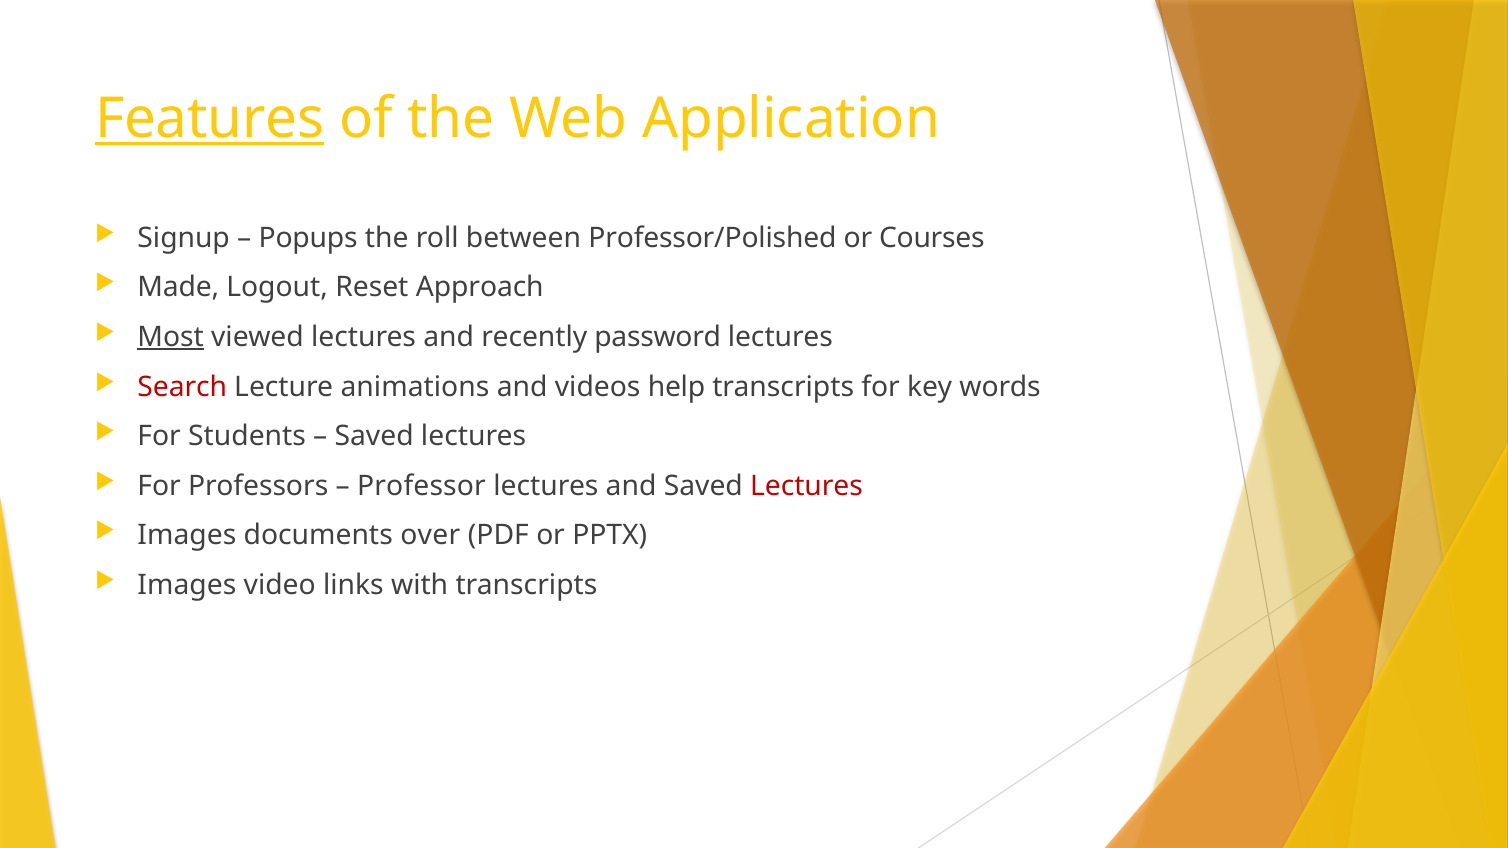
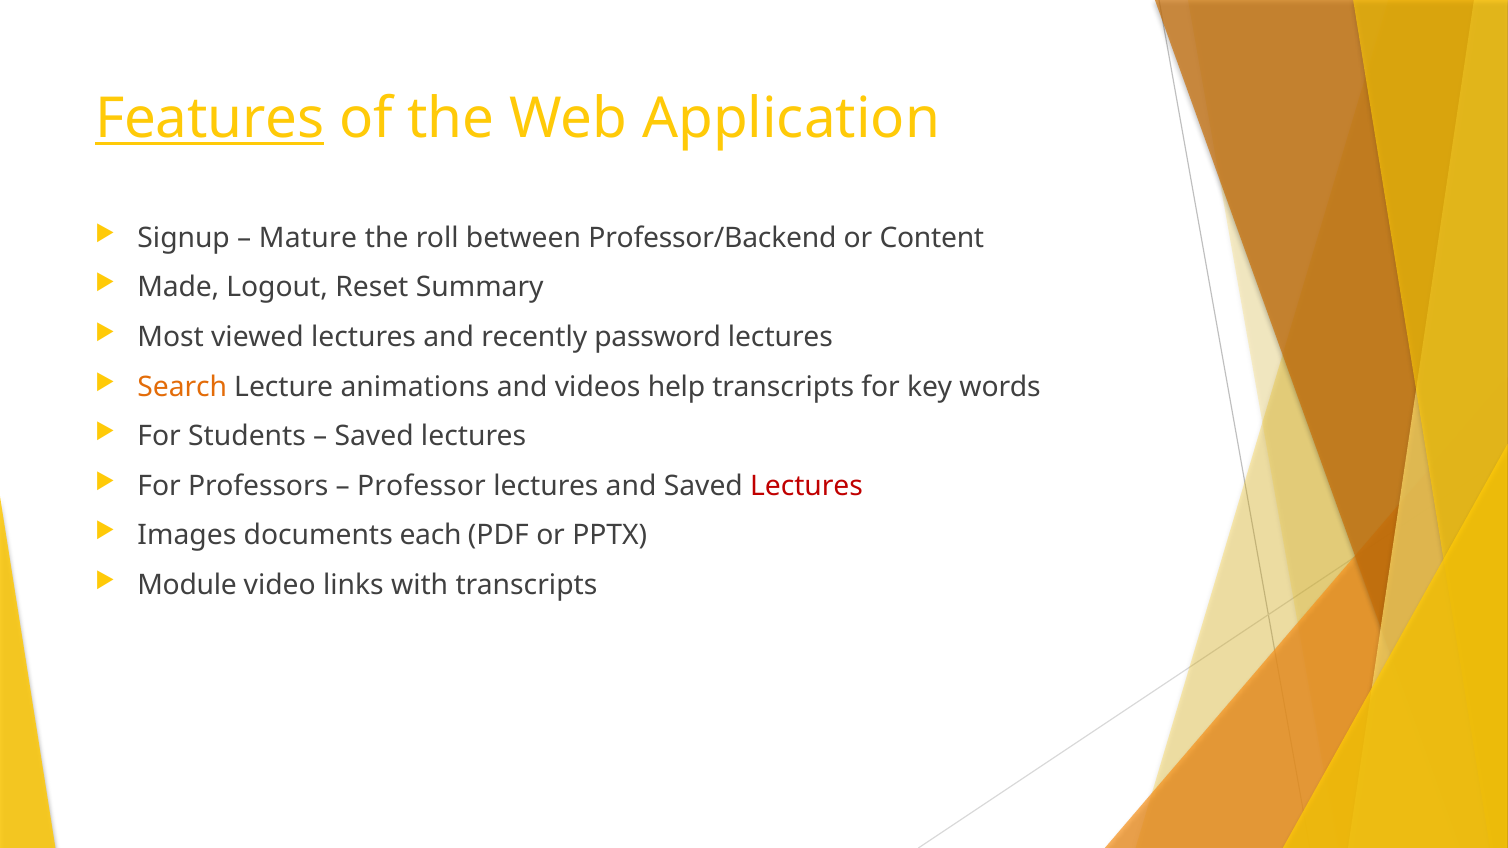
Popups: Popups -> Mature (308, 238)
Professor/Polished: Professor/Polished -> Professor/Backend (712, 238)
Courses: Courses -> Content (932, 238)
Approach: Approach -> Summary (480, 288)
Most underline: present -> none (171, 337)
Search colour: red -> orange (182, 387)
over: over -> each (431, 536)
Images: Images -> Module (187, 585)
